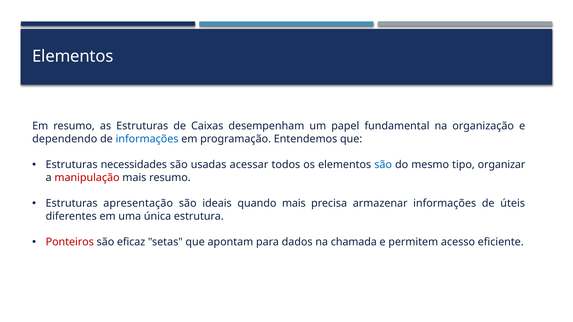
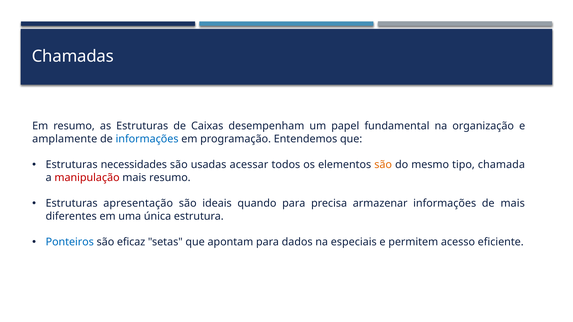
Elementos: Elementos -> Chamadas (73, 56)
dependendo: dependendo -> amplamente (65, 139)
são colour: blue -> orange (383, 165)
organizar: organizar -> chamada (501, 165)
quando mais: mais -> para (294, 204)
de úteis: úteis -> mais (513, 204)
Ponteiros colour: red -> blue (70, 242)
chamada: chamada -> especiais (354, 242)
